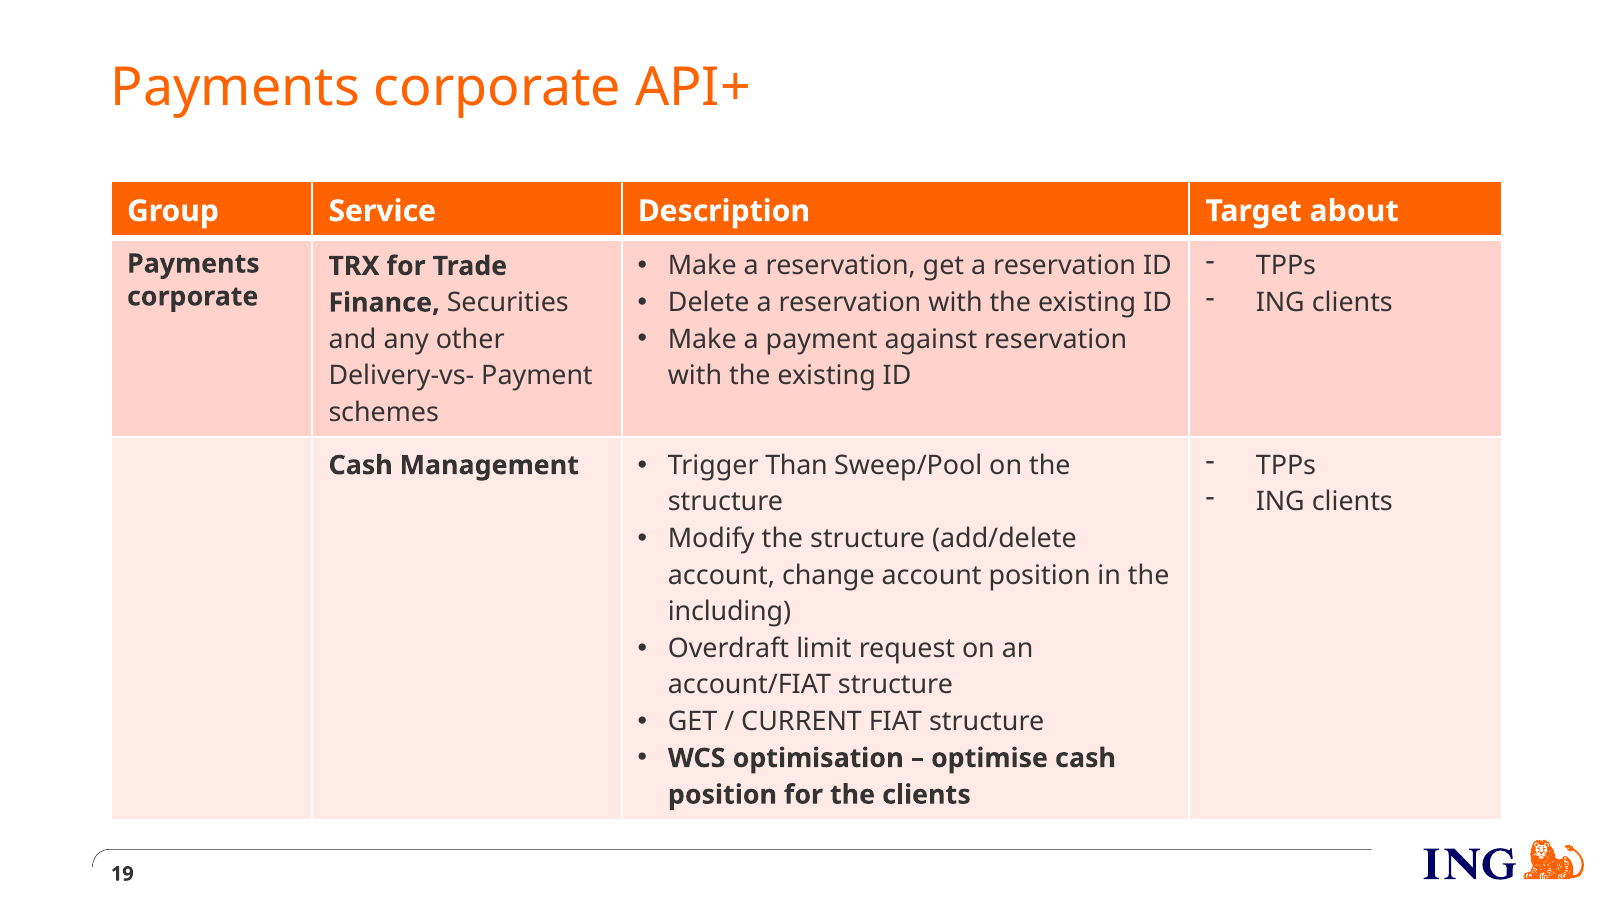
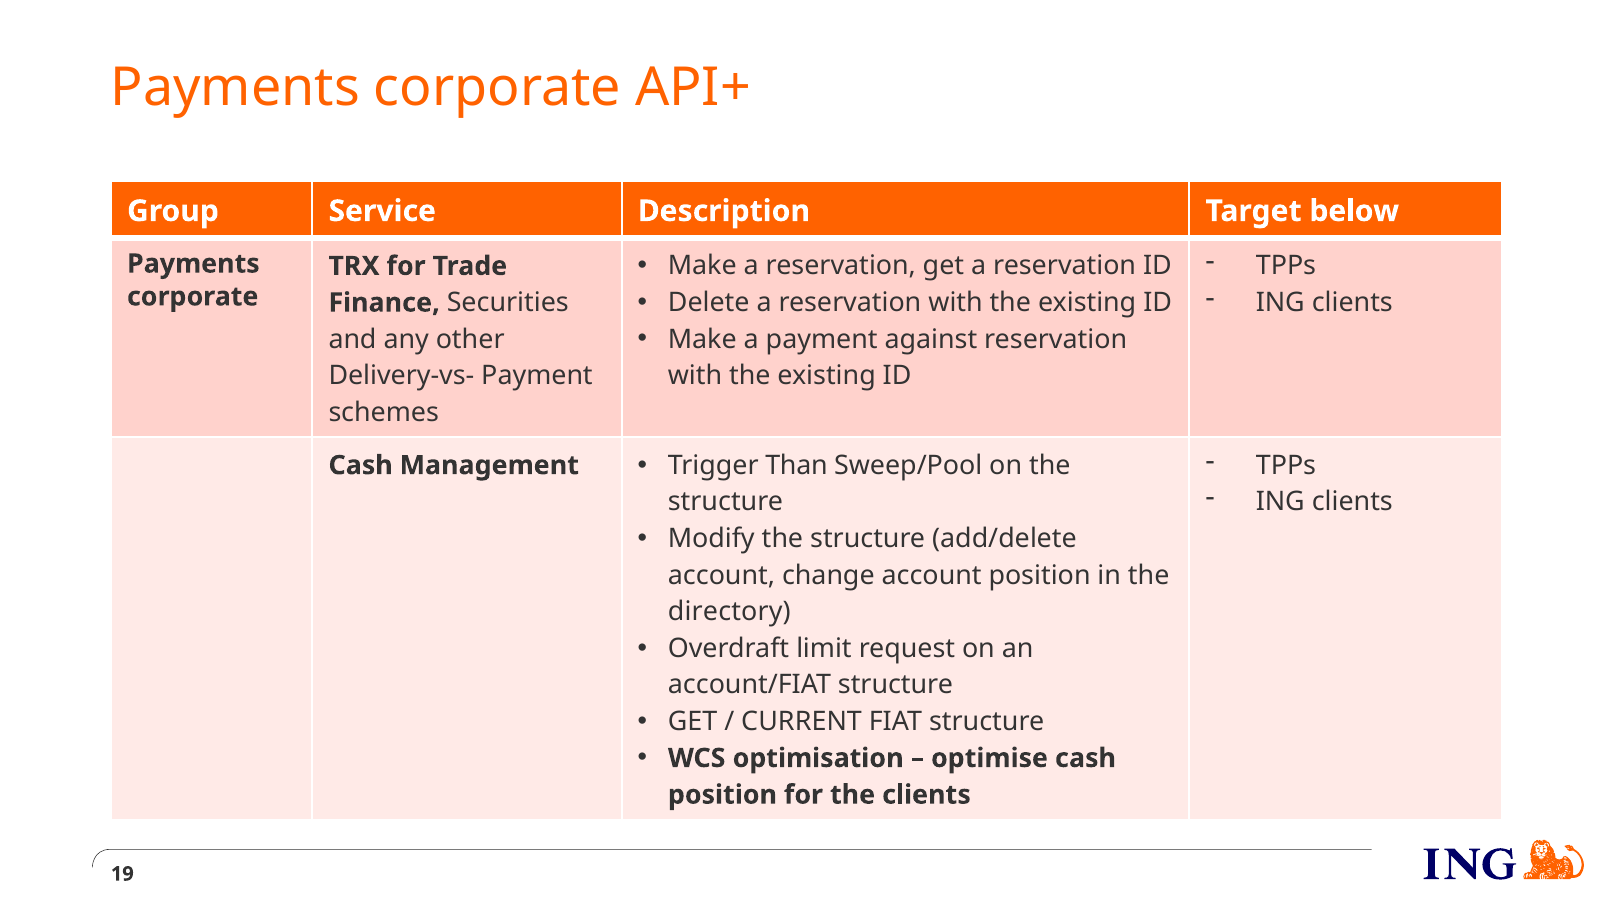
about: about -> below (1354, 211)
including: including -> directory (729, 611)
